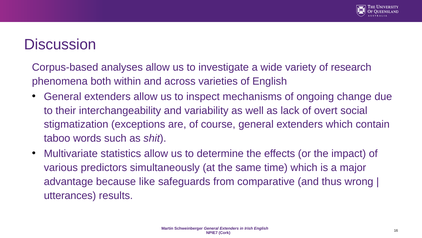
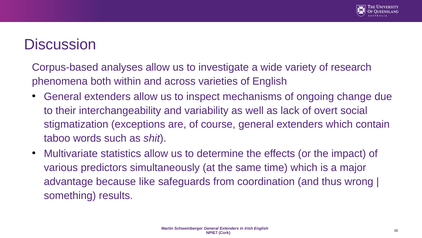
comparative: comparative -> coordination (266, 181)
utterances: utterances -> something (70, 195)
